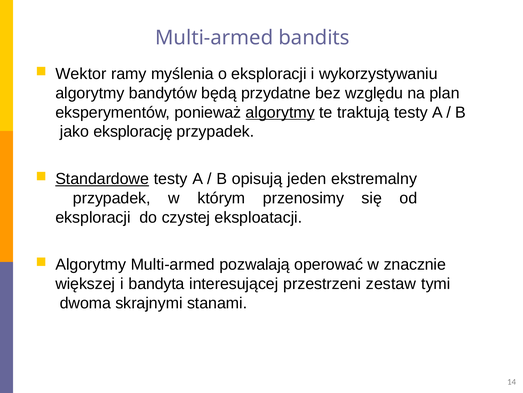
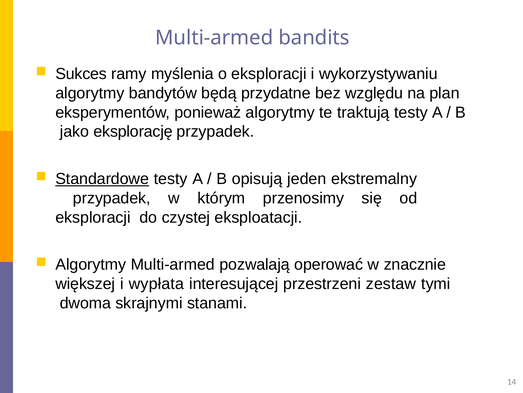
Wektor: Wektor -> Sukces (81, 74)
algorytmy underline: present -> none (280, 112)
bandyta: bandyta -> wypłata (156, 283)
